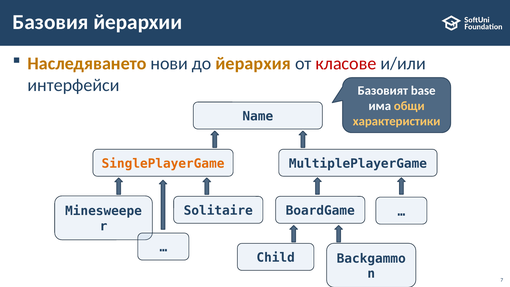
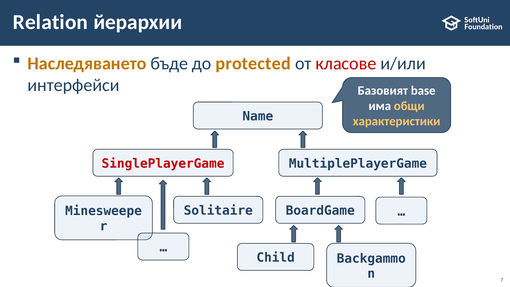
Базовия: Базовия -> Relation (50, 22)
нови: нови -> бъде (169, 64)
йерархия: йерархия -> protected (253, 64)
SinglePlayerGame colour: orange -> red (163, 164)
